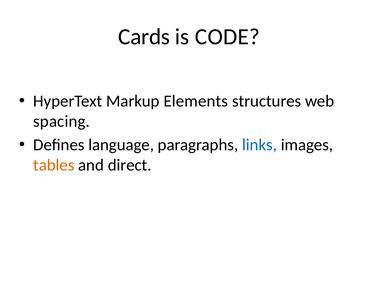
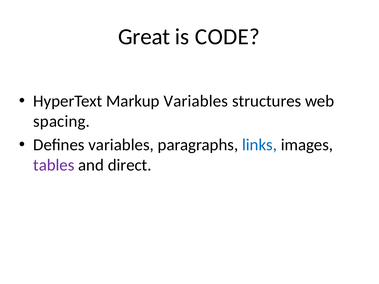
Cards: Cards -> Great (144, 37)
Markup Elements: Elements -> Variables (196, 101)
Defines language: language -> variables (121, 145)
tables colour: orange -> purple (54, 165)
